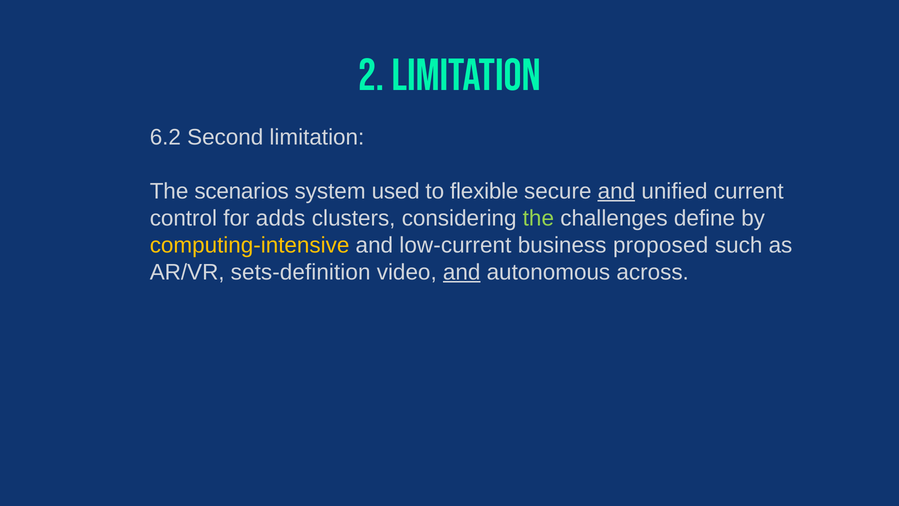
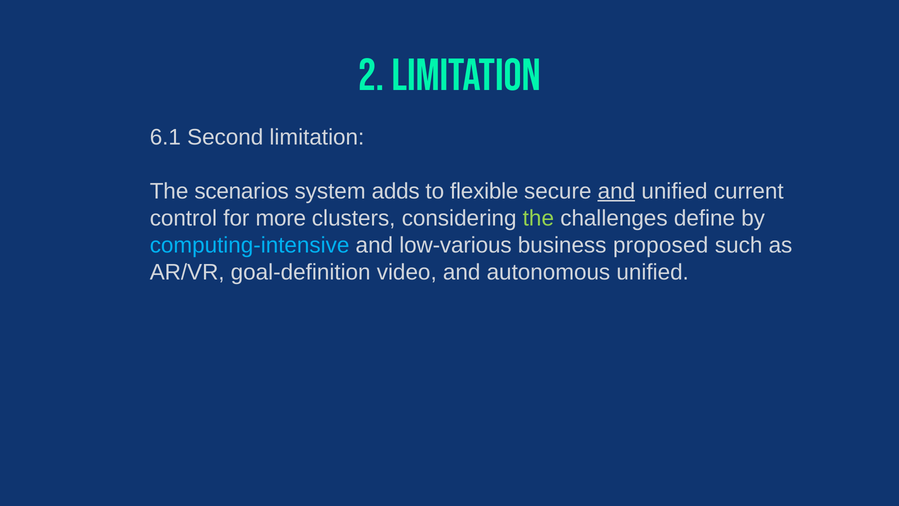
6.2: 6.2 -> 6.1 (165, 137)
used: used -> adds (396, 191)
adds: adds -> more (281, 218)
computing-intensive colour: yellow -> light blue (250, 245)
low-current: low-current -> low-various (455, 245)
sets-definition: sets-definition -> goal-definition (301, 272)
and underline: present -> none (462, 272)
autonomous across: across -> unified (653, 272)
